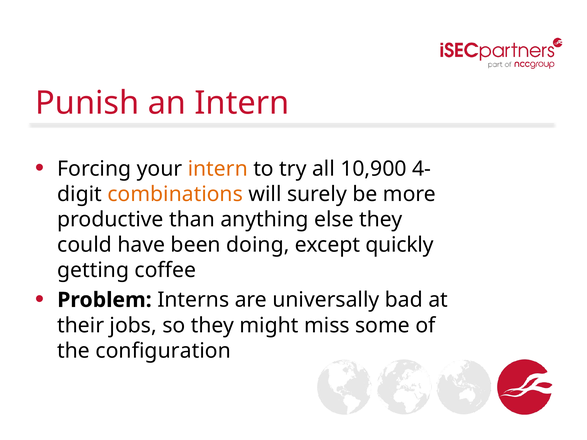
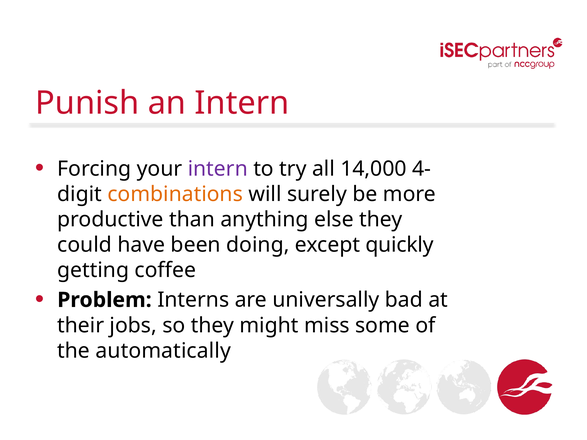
intern colour: orange -> purple (218, 169)
10,900: 10,900 -> 14,000 (374, 169)
configuration: configuration -> automatically (163, 351)
